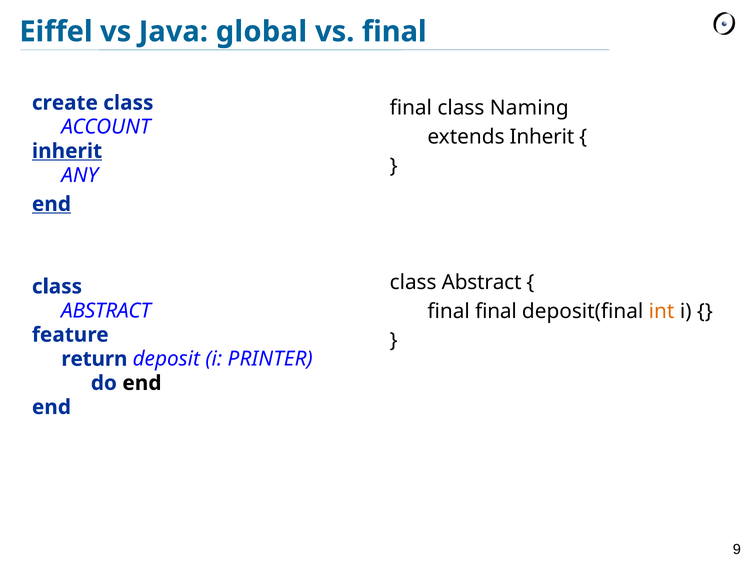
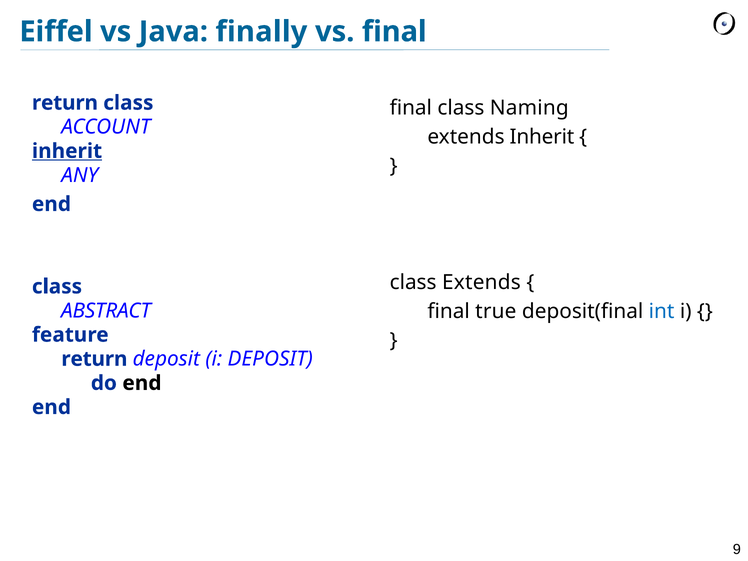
global: global -> finally (261, 32)
create: create -> return (65, 103)
end underline: present -> none (51, 204)
Abstract: Abstract -> Extends (481, 282)
final final: final -> true (496, 311)
int colour: orange -> blue (662, 311)
i PRINTER: PRINTER -> DEPOSIT (270, 359)
